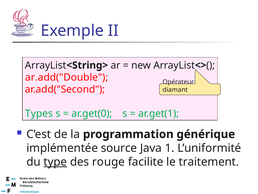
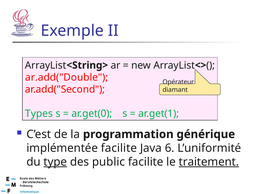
implémentée source: source -> facilite (119, 148)
1: 1 -> 6 (170, 148)
rouge: rouge -> public (109, 161)
traitement underline: none -> present (209, 161)
